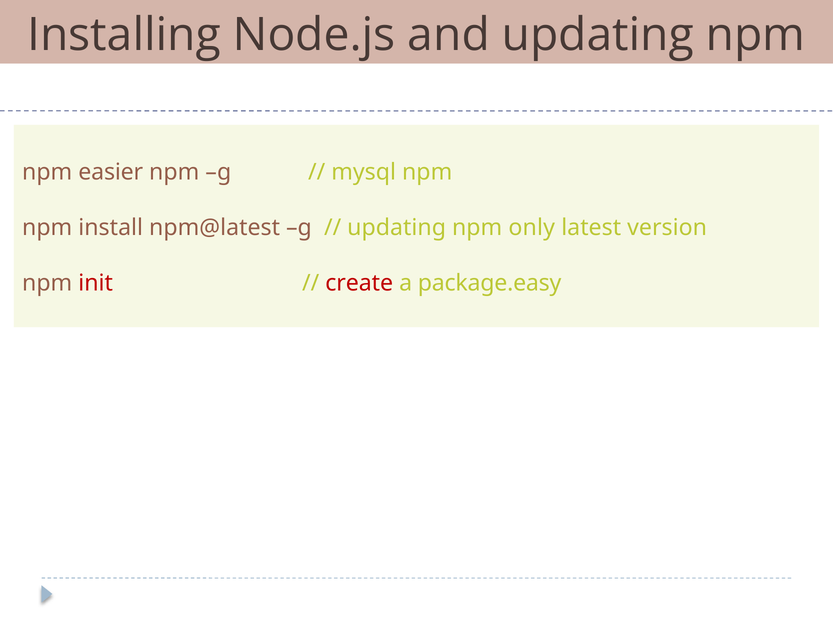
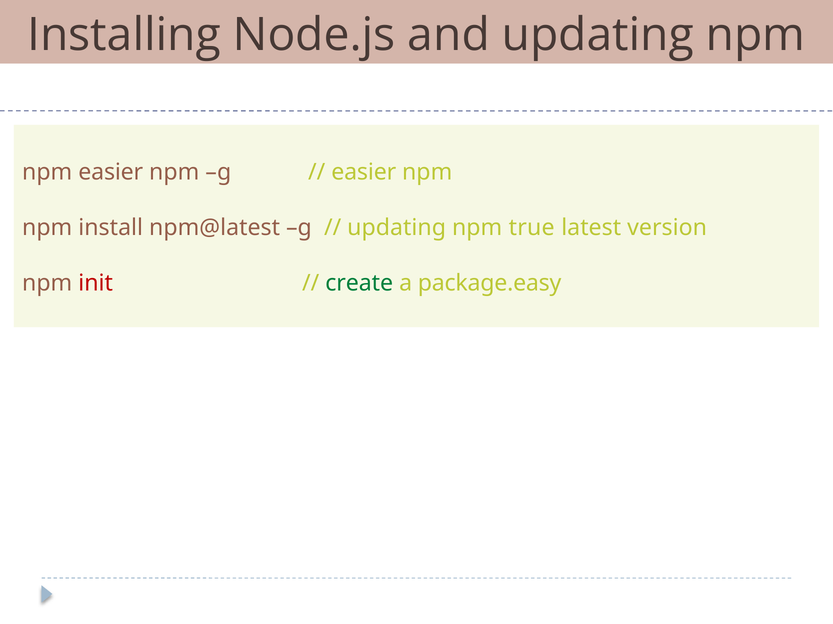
mysql: mysql -> easier (364, 172)
only: only -> true (532, 228)
create colour: red -> green (359, 283)
